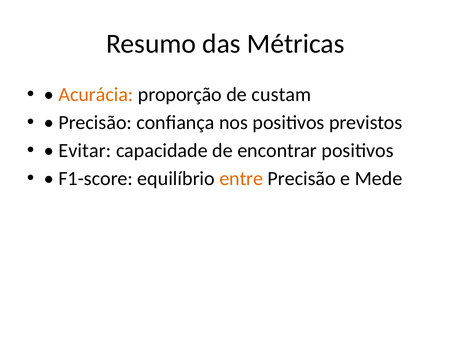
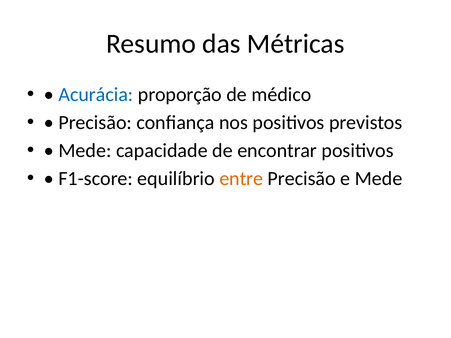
Acurácia colour: orange -> blue (96, 95)
custam: custam -> médico (281, 95)
Evitar: Evitar -> Mede (85, 151)
